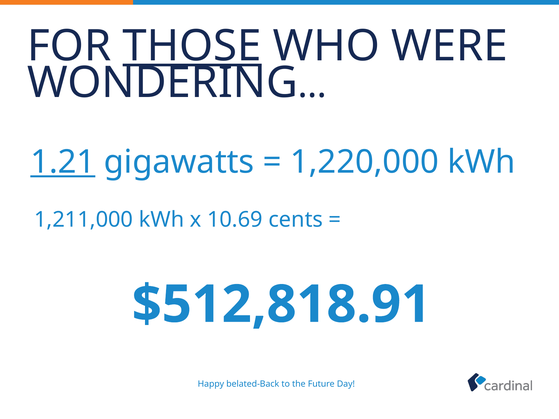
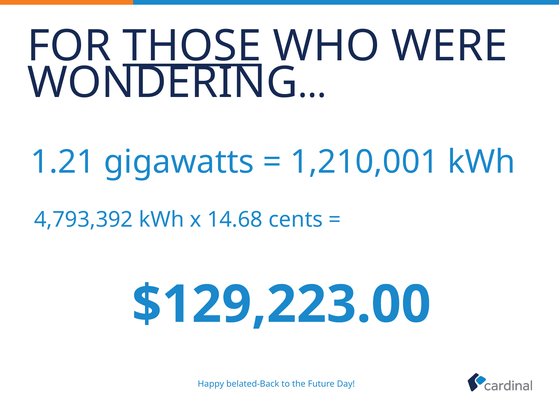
1.21 underline: present -> none (63, 162)
1,220,000: 1,220,000 -> 1,210,001 (364, 162)
1,211,000: 1,211,000 -> 4,793,392 (84, 220)
10.69: 10.69 -> 14.68 (235, 220)
$512,818.91: $512,818.91 -> $129,223.00 (281, 305)
